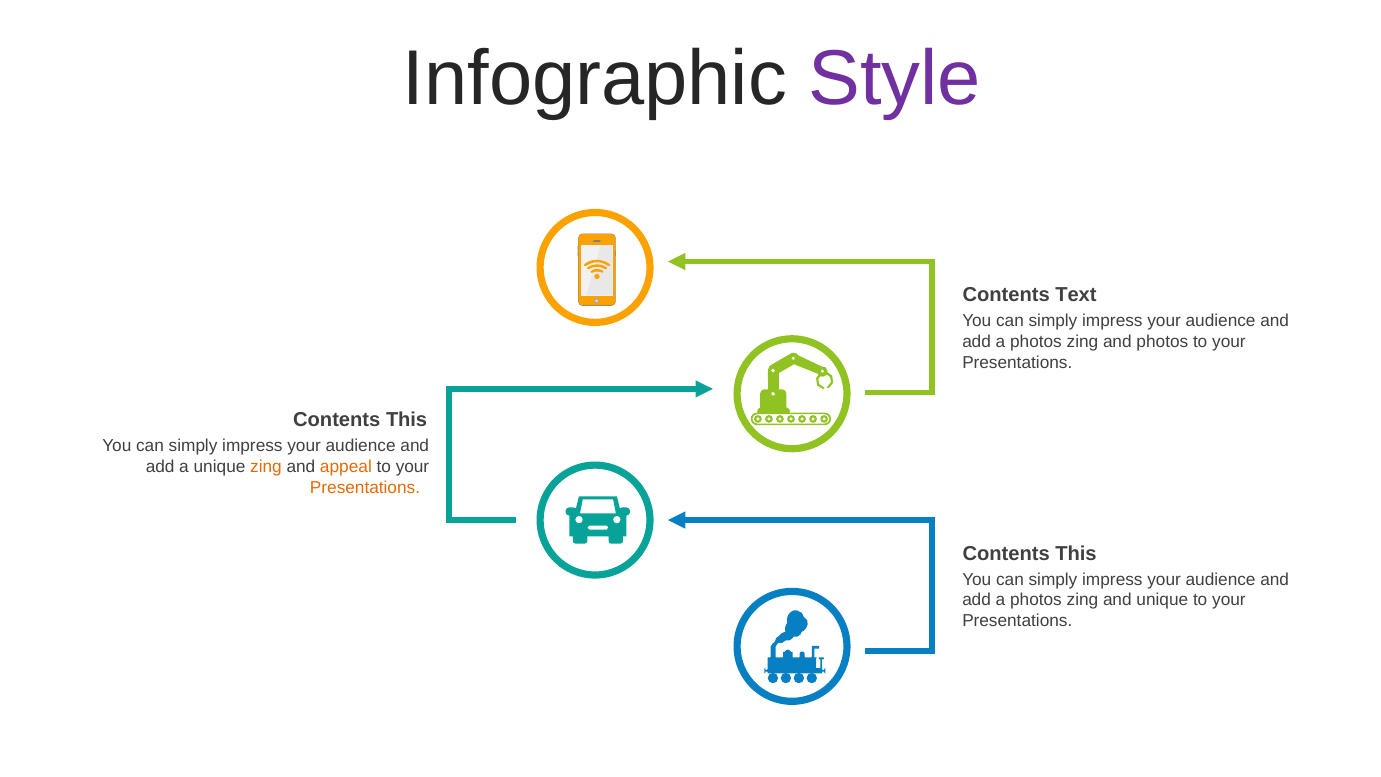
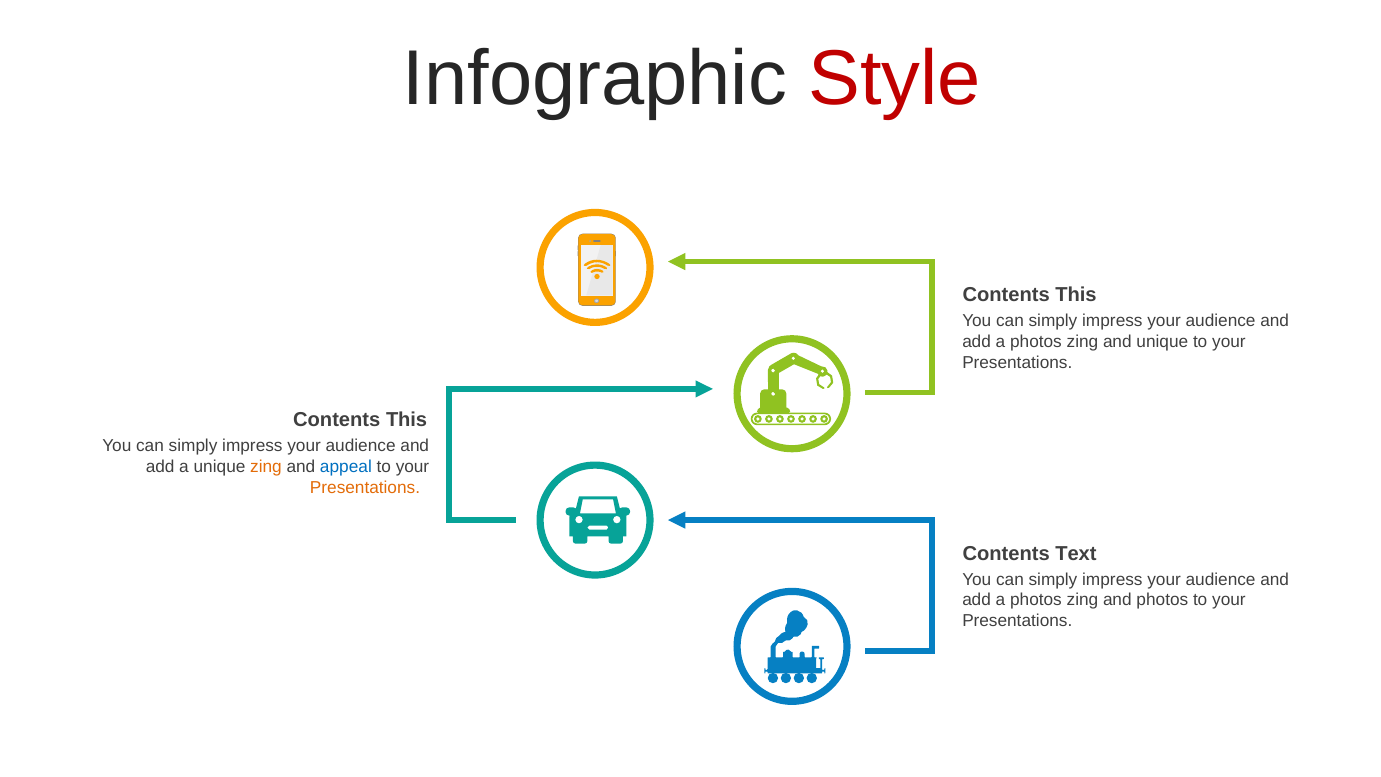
Style colour: purple -> red (895, 79)
Text: Text -> This (1076, 295)
and photos: photos -> unique (1162, 342)
appeal colour: orange -> blue (346, 467)
This: This -> Text (1076, 553)
and unique: unique -> photos (1162, 600)
